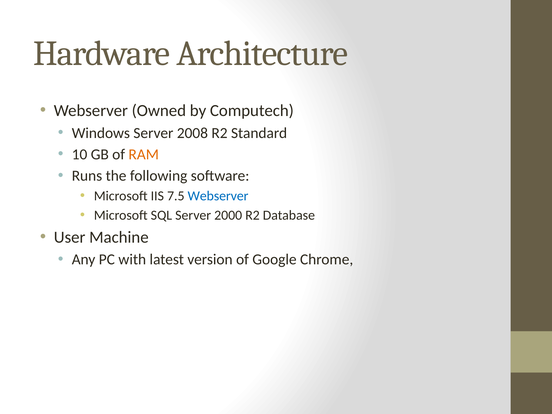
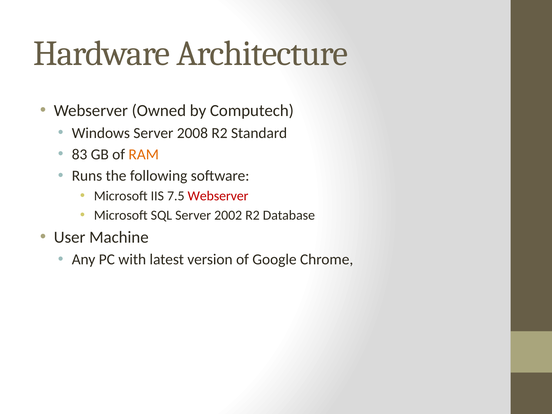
10: 10 -> 83 (80, 154)
Webserver colour: blue -> red (218, 196)
2000: 2000 -> 2002 (228, 215)
